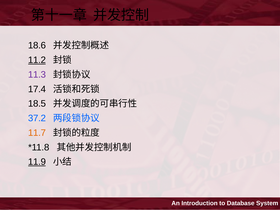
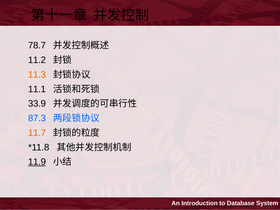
18.6: 18.6 -> 78.7 (37, 45)
11.2 underline: present -> none (37, 60)
11.3 colour: purple -> orange (37, 75)
17.4: 17.4 -> 11.1 (37, 89)
18.5: 18.5 -> 33.9 (37, 104)
37.2: 37.2 -> 87.3 (37, 118)
